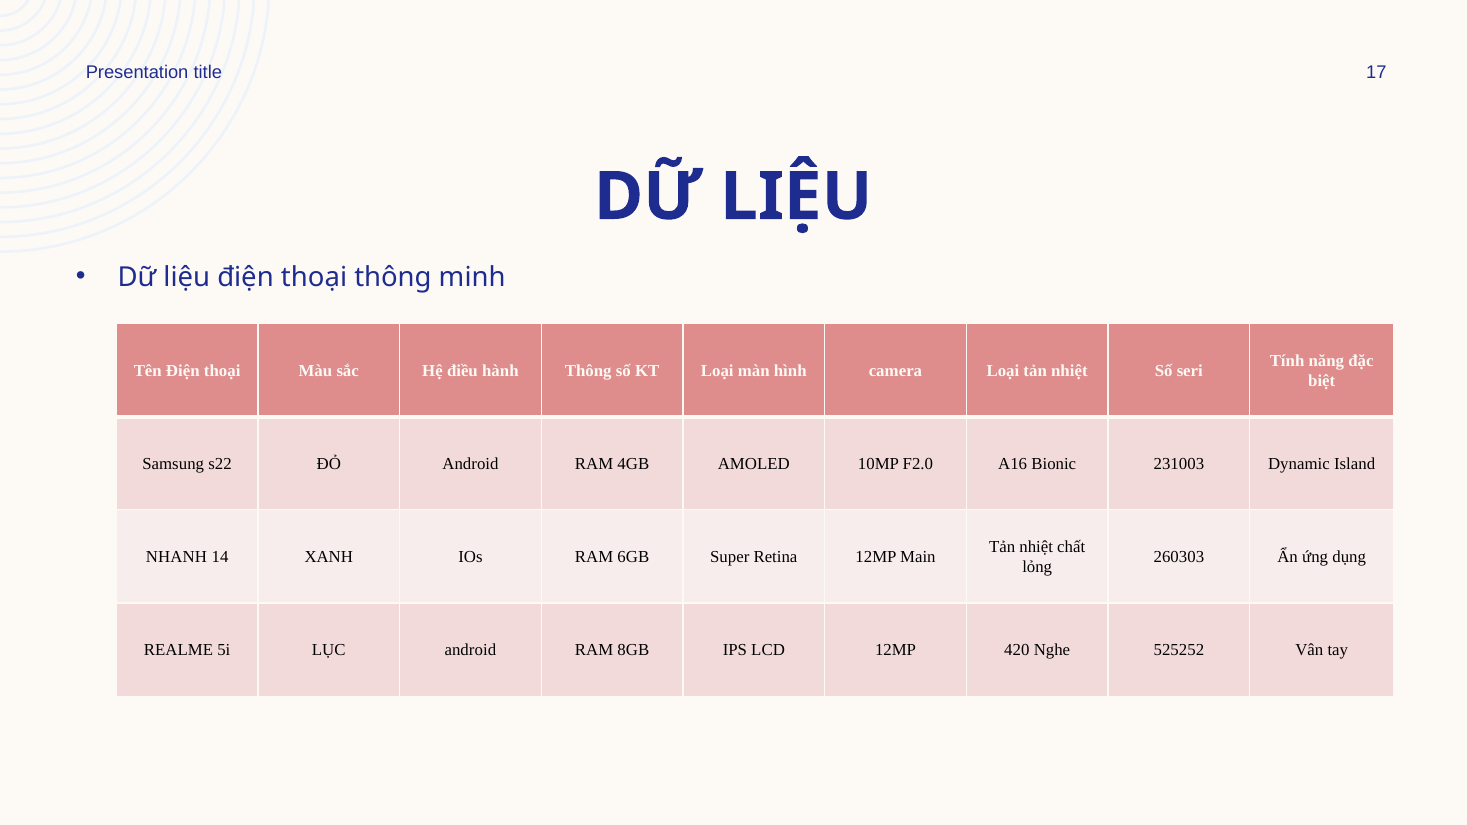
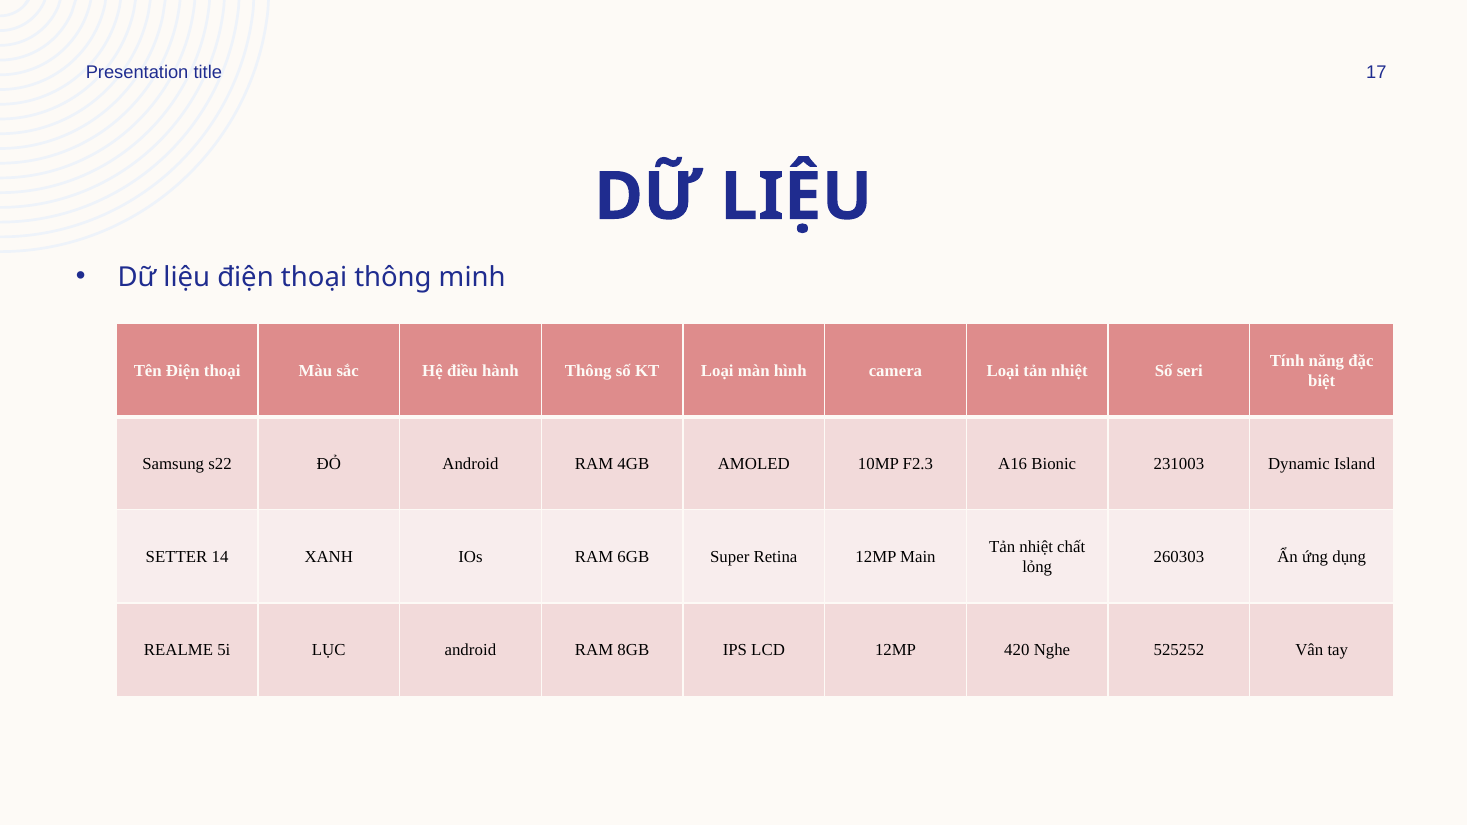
F2.0: F2.0 -> F2.3 (918, 464)
NHANH: NHANH -> SETTER (177, 557)
